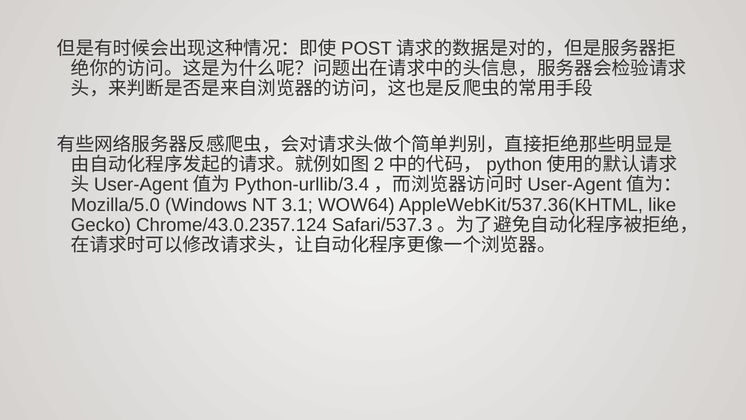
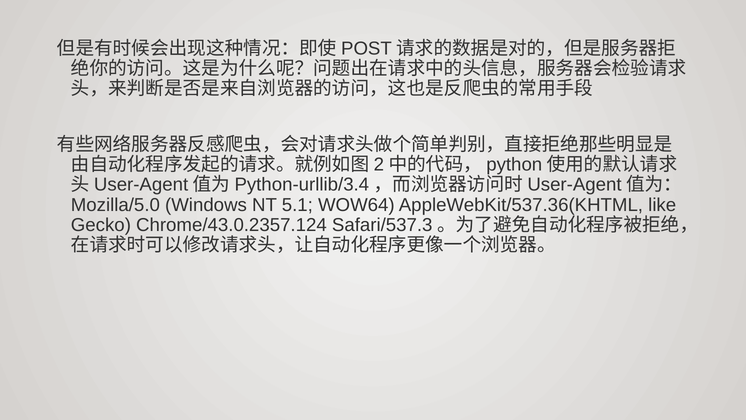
3.1: 3.1 -> 5.1 (297, 205)
